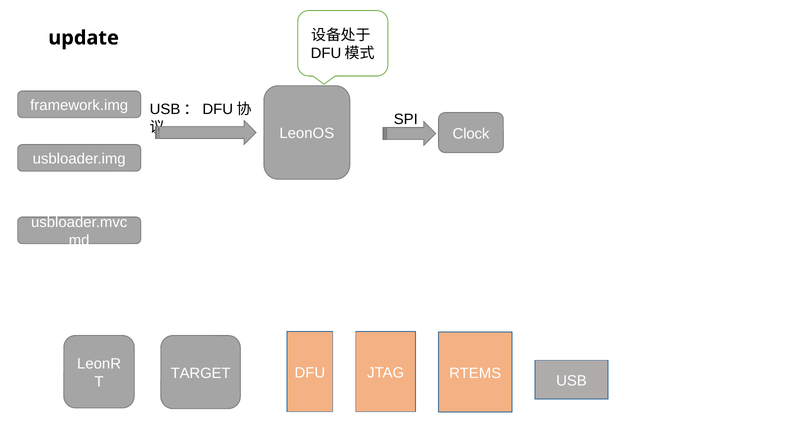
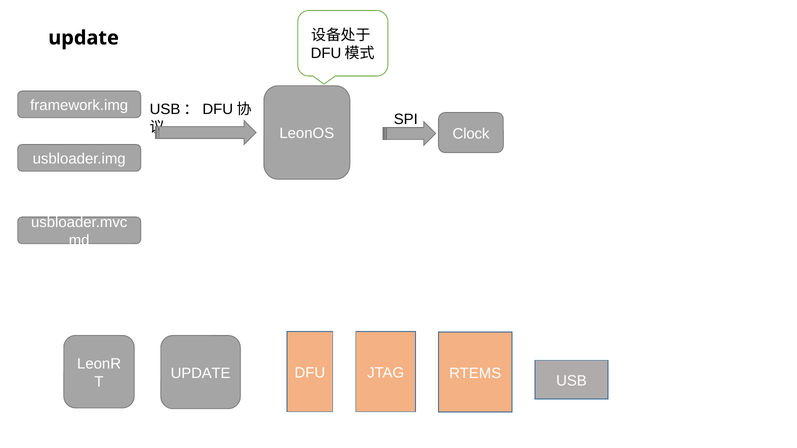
TARGET: TARGET -> UPDATE (201, 373)
